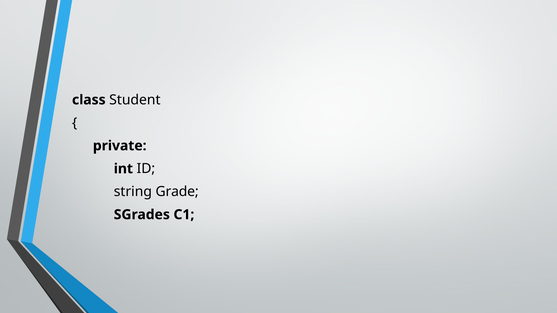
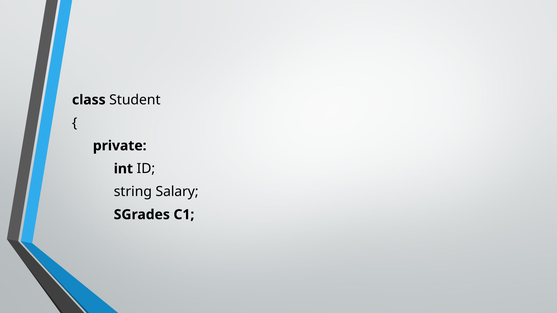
Grade: Grade -> Salary (177, 192)
